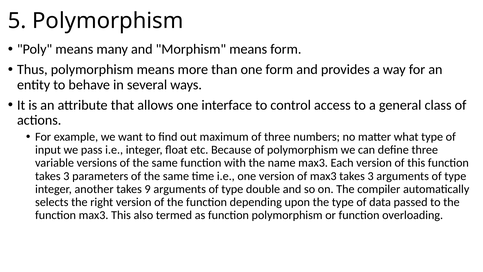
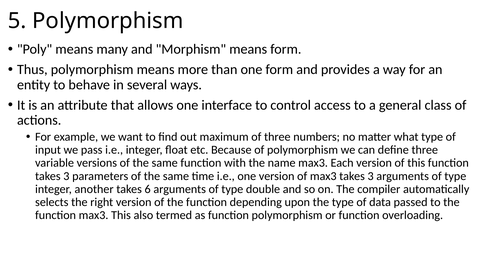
9: 9 -> 6 (148, 189)
